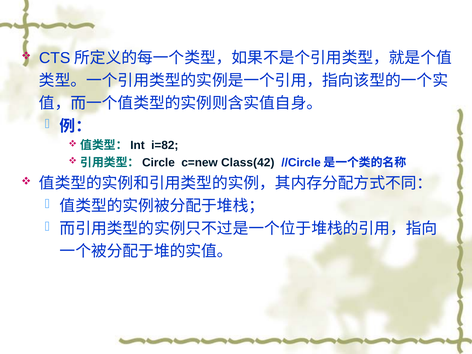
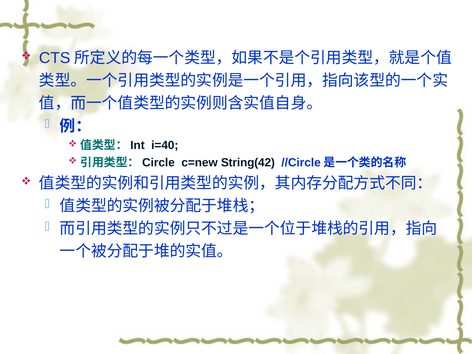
i=82: i=82 -> i=40 (165, 145)
Class(42: Class(42 -> String(42 (248, 162)
